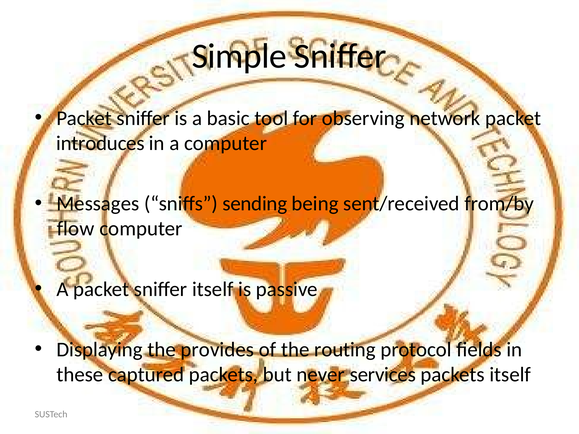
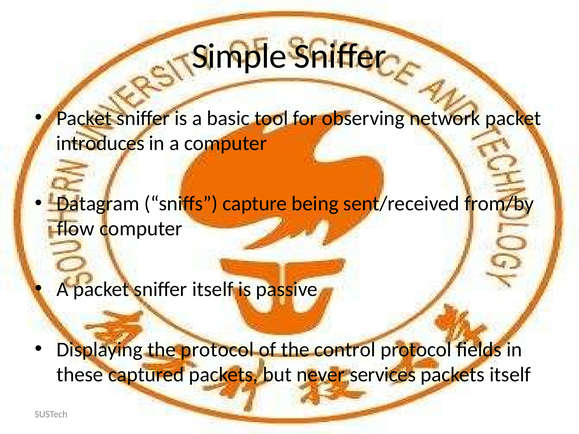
Messages: Messages -> Datagram (98, 204)
sending: sending -> capture (255, 204)
the provides: provides -> protocol (217, 350)
routing: routing -> control (345, 350)
